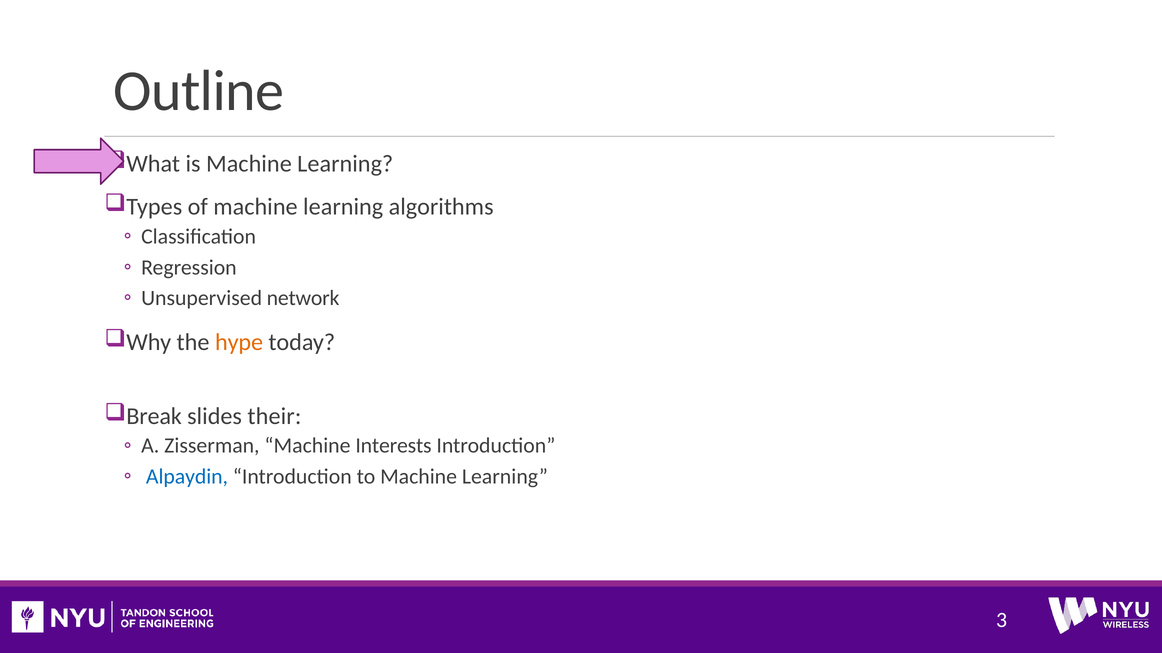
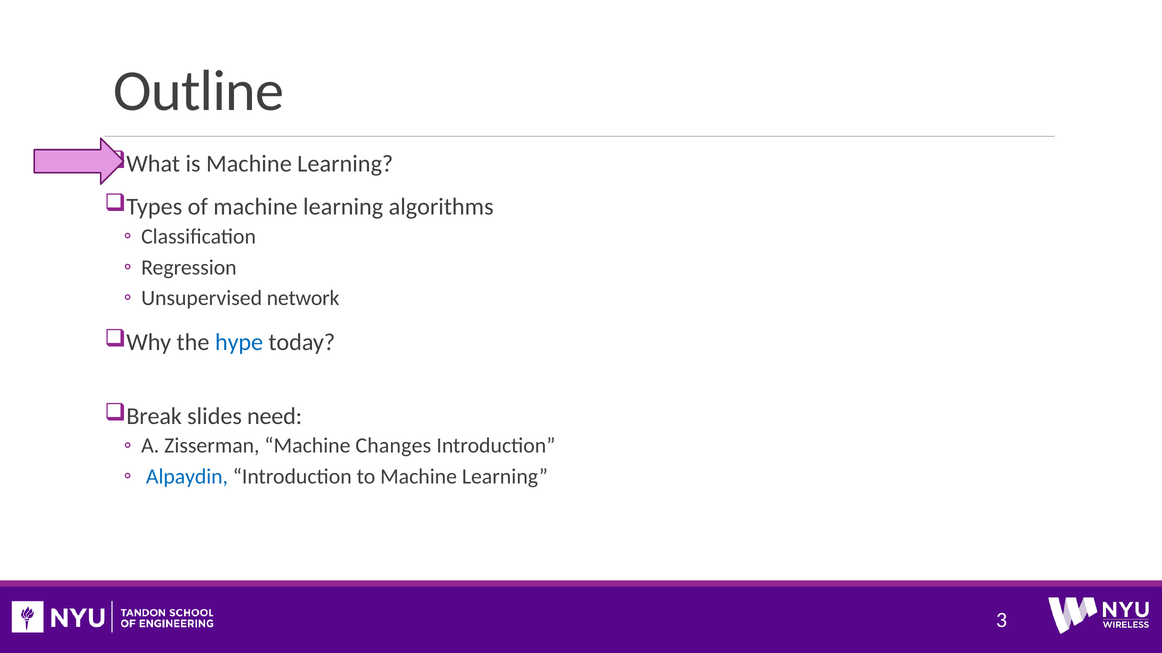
hype colour: orange -> blue (239, 343)
their: their -> need (275, 416)
Interests: Interests -> Changes (393, 446)
